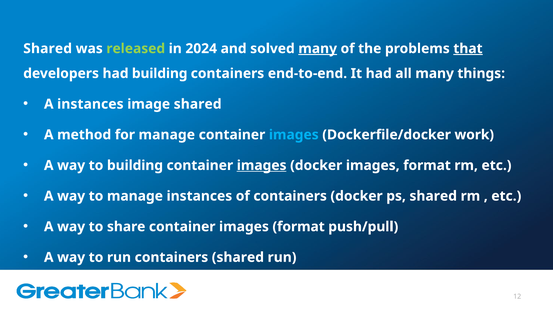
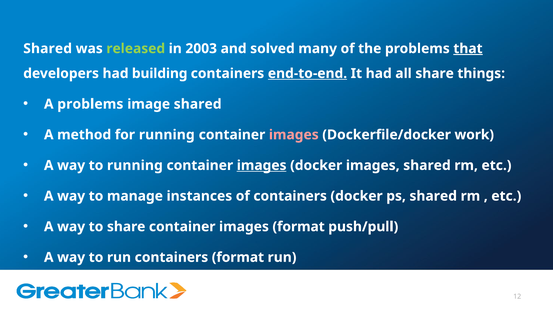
2024: 2024 -> 2003 (201, 49)
many underline: present -> none (318, 49)
end-to-end underline: none -> present (307, 73)
all many: many -> share (435, 73)
A instances: instances -> problems (90, 104)
for manage: manage -> running (167, 135)
images colour: light blue -> pink (294, 135)
to building: building -> running (135, 165)
docker images format: format -> shared (427, 165)
containers shared: shared -> format (238, 257)
